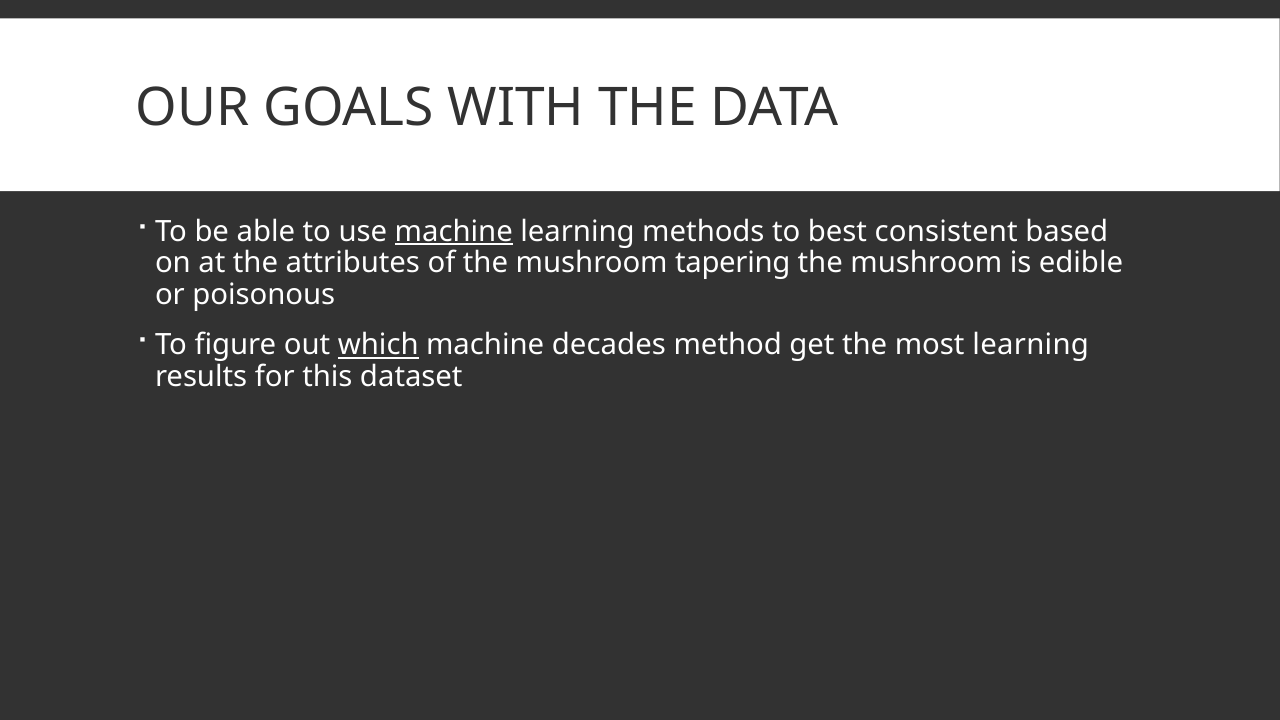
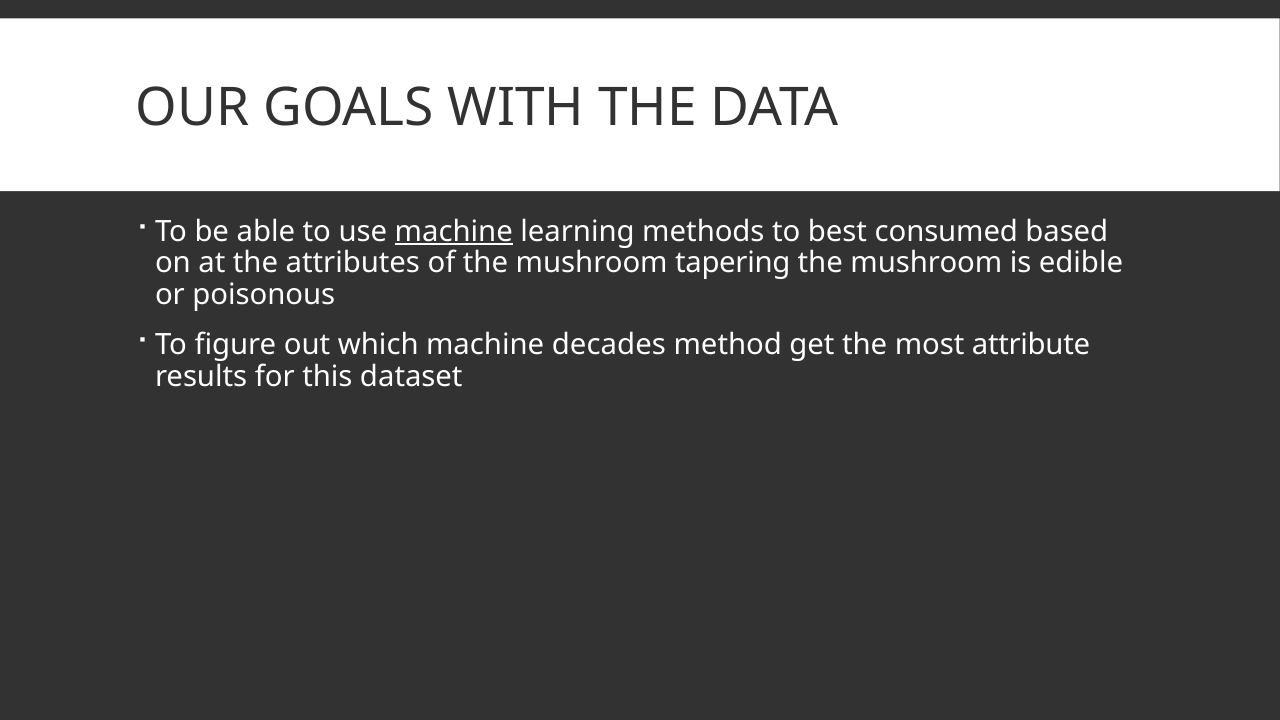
consistent: consistent -> consumed (946, 232)
which underline: present -> none (378, 345)
most learning: learning -> attribute (1031, 345)
